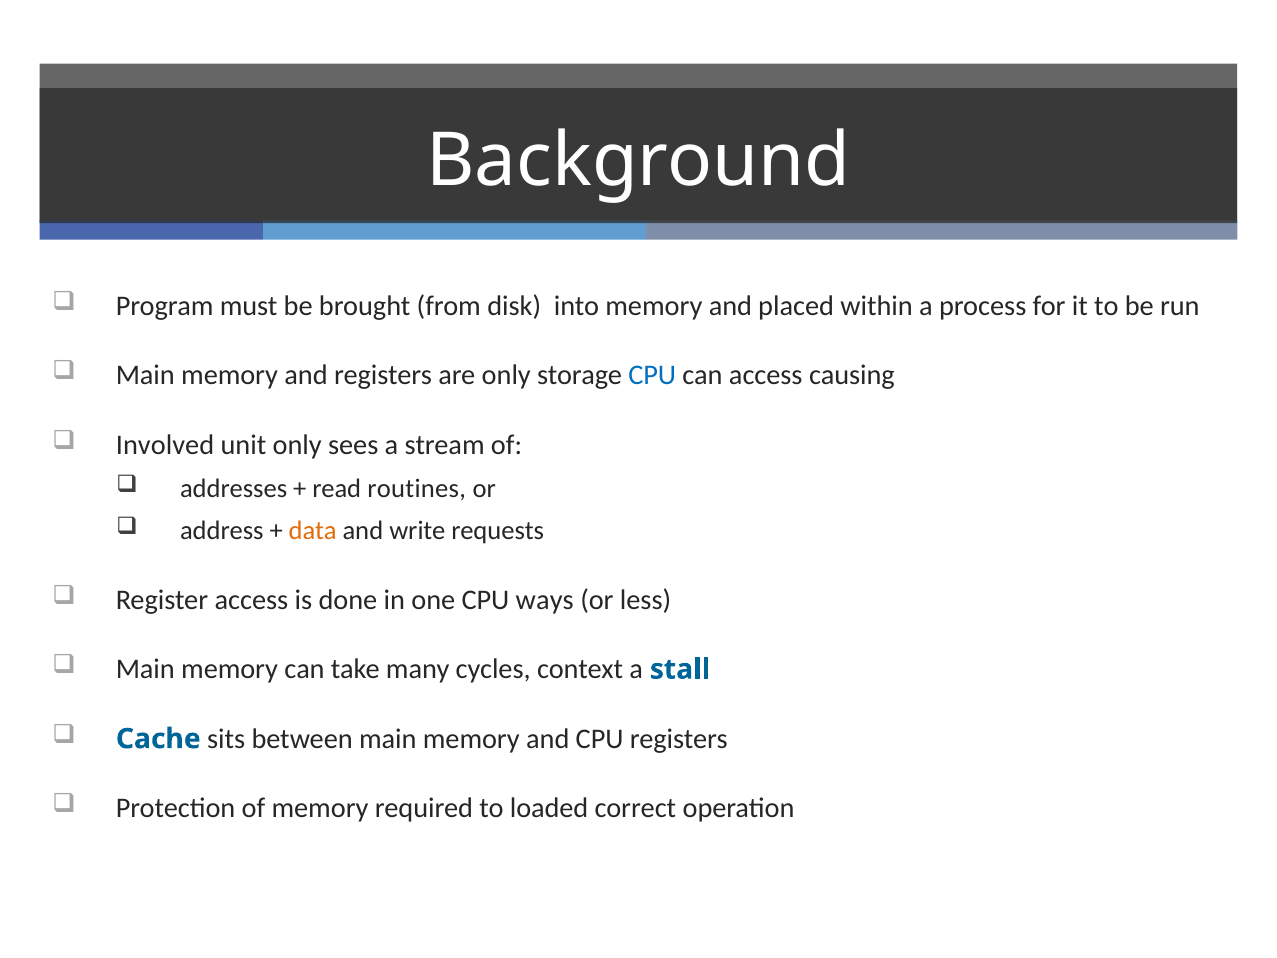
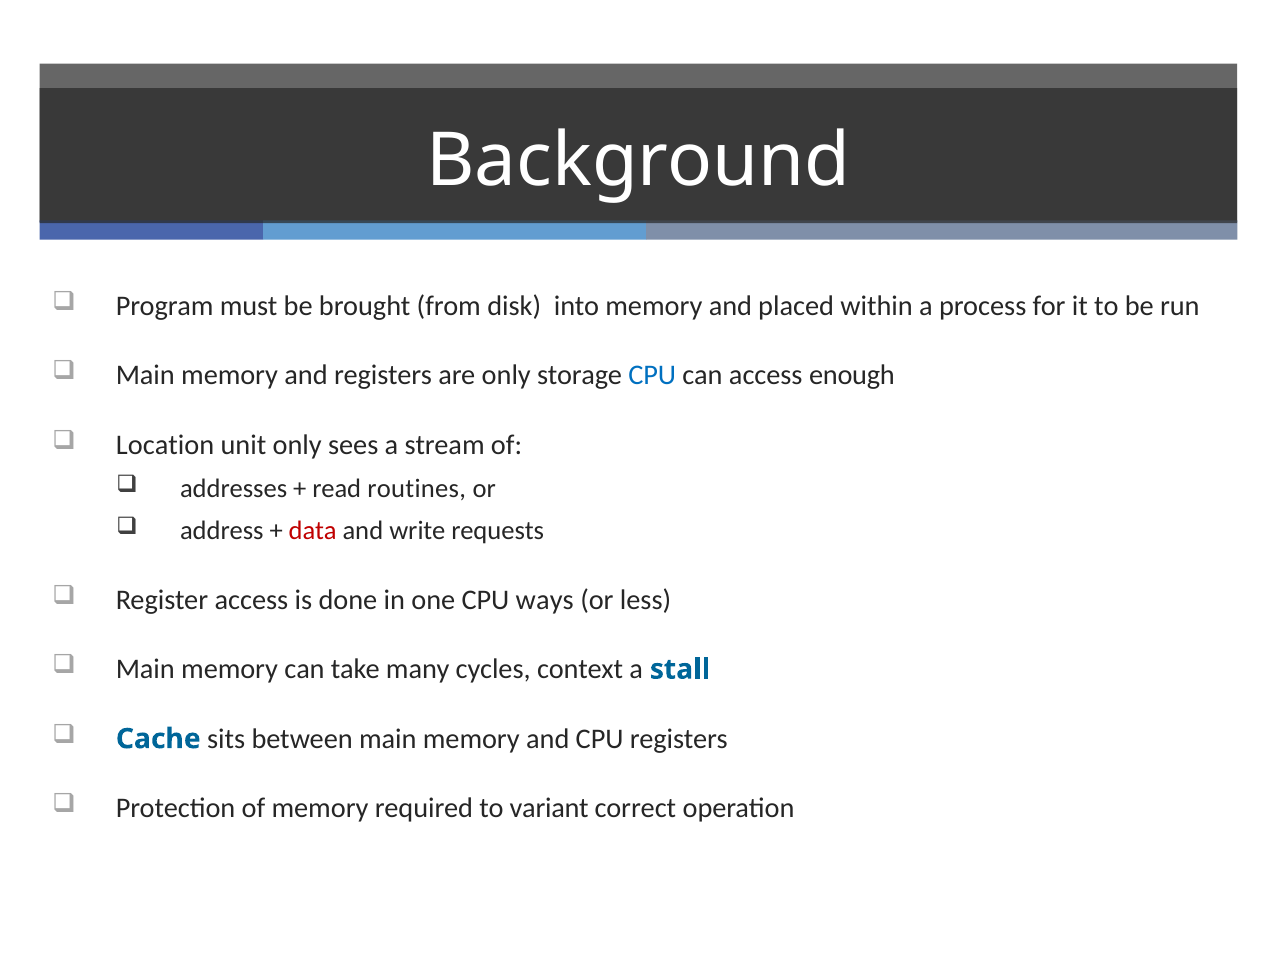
causing: causing -> enough (852, 375)
Involved: Involved -> Location (165, 445)
data colour: orange -> red (313, 531)
loaded: loaded -> variant (549, 808)
